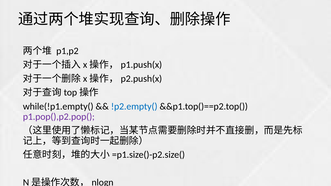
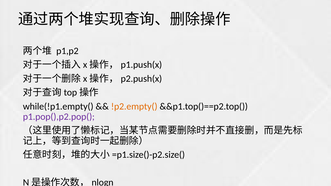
!p2.empty( colour: blue -> orange (134, 106)
